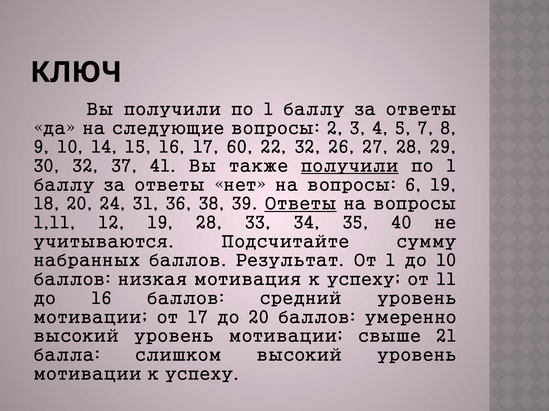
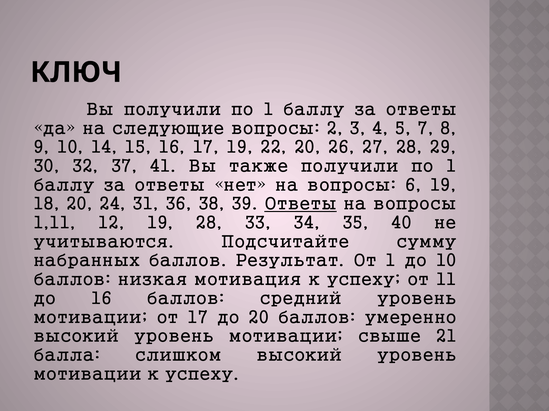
17 60: 60 -> 19 (240, 147)
22 32: 32 -> 20 (308, 147)
получили underline: present -> none (350, 166)
